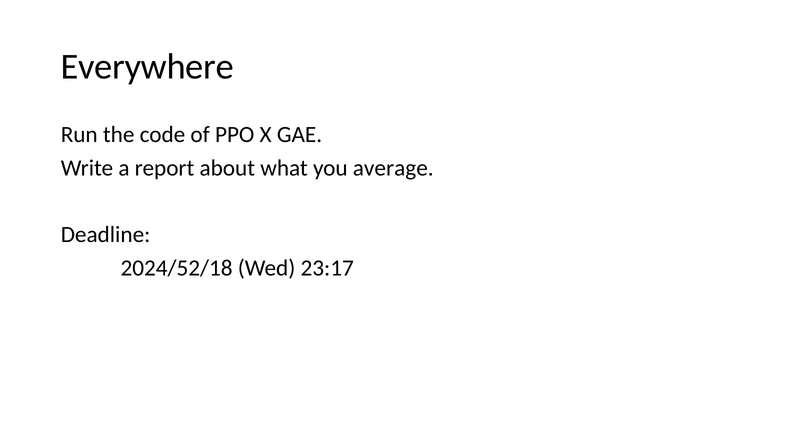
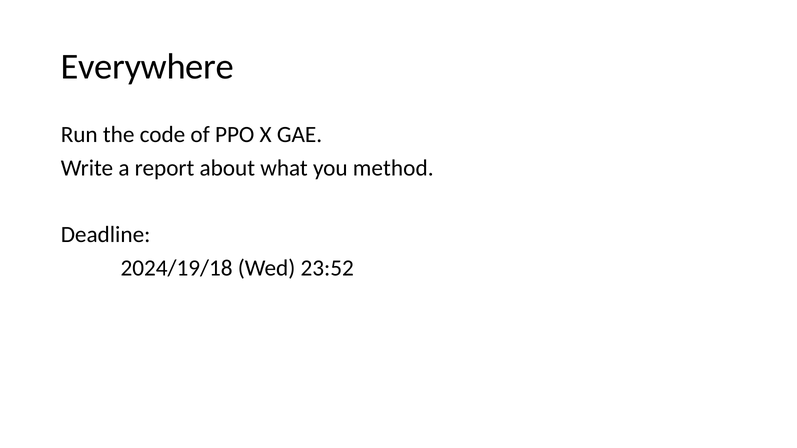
average: average -> method (393, 168)
2024/52/18: 2024/52/18 -> 2024/19/18 (177, 268)
23:17: 23:17 -> 23:52 (327, 268)
